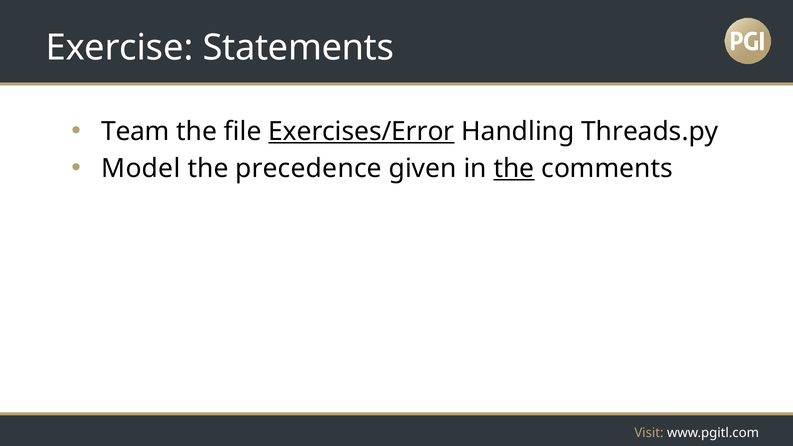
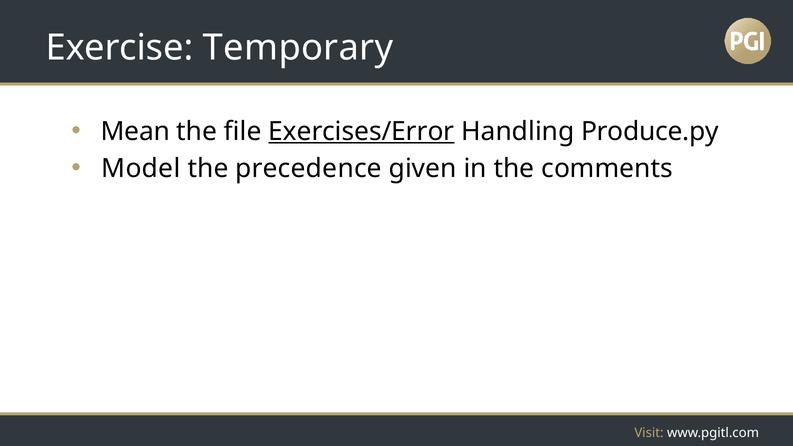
Statements: Statements -> Temporary (298, 48)
Team: Team -> Mean (135, 131)
Threads.py: Threads.py -> Produce.py (650, 131)
the underline: present -> none (514, 168)
